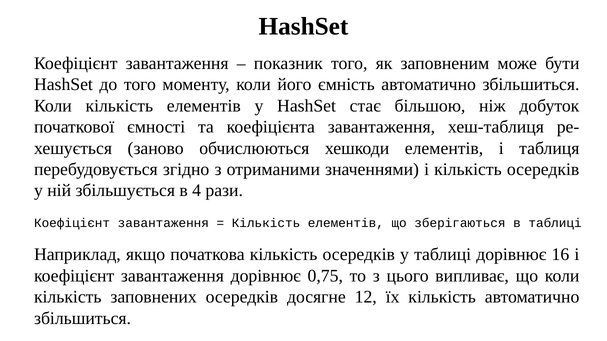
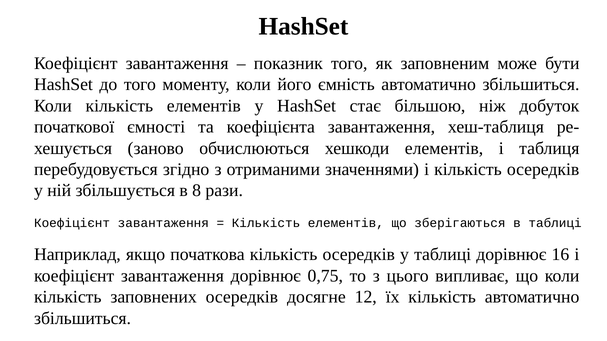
4: 4 -> 8 (197, 191)
